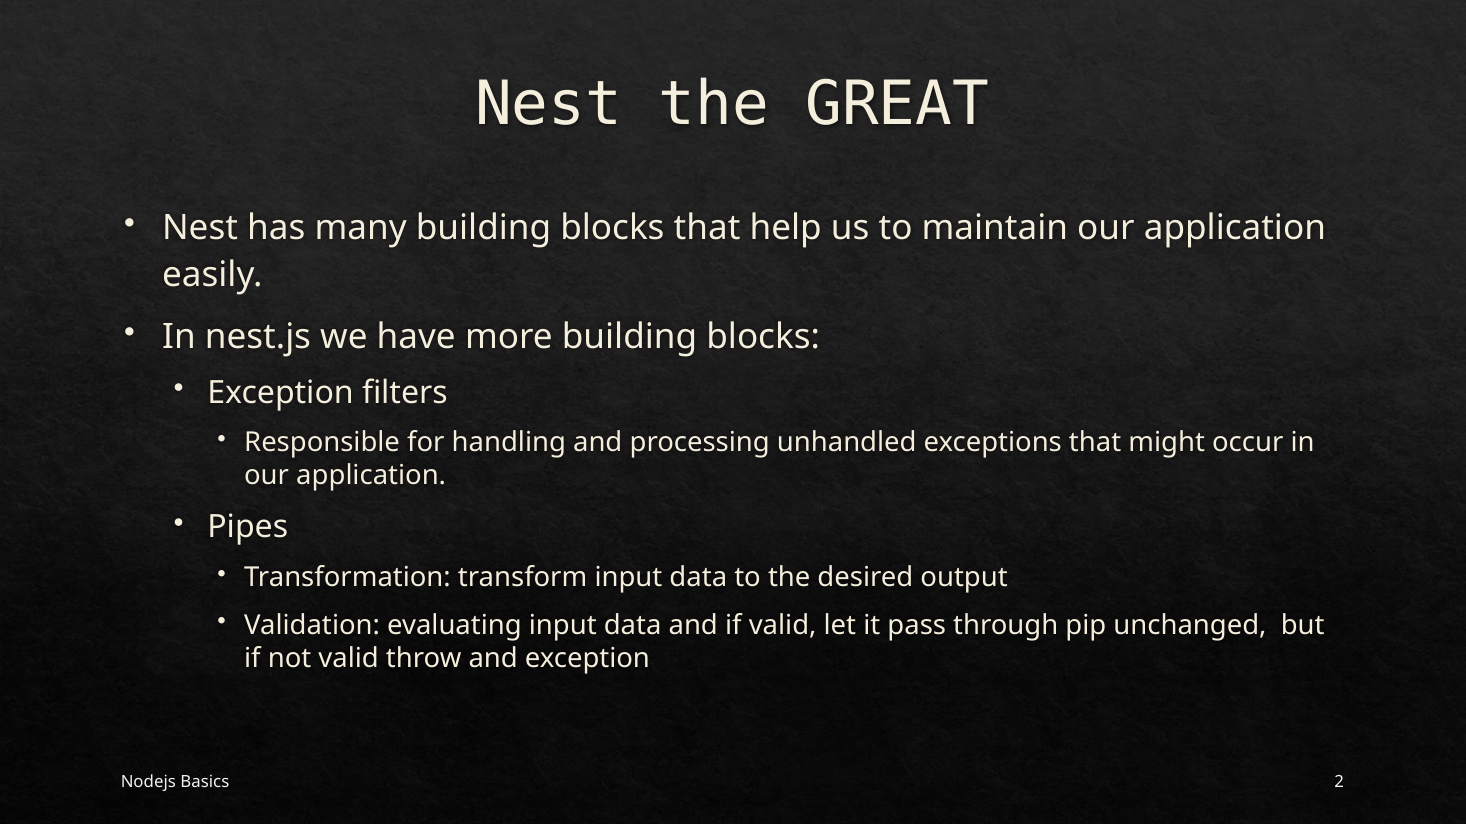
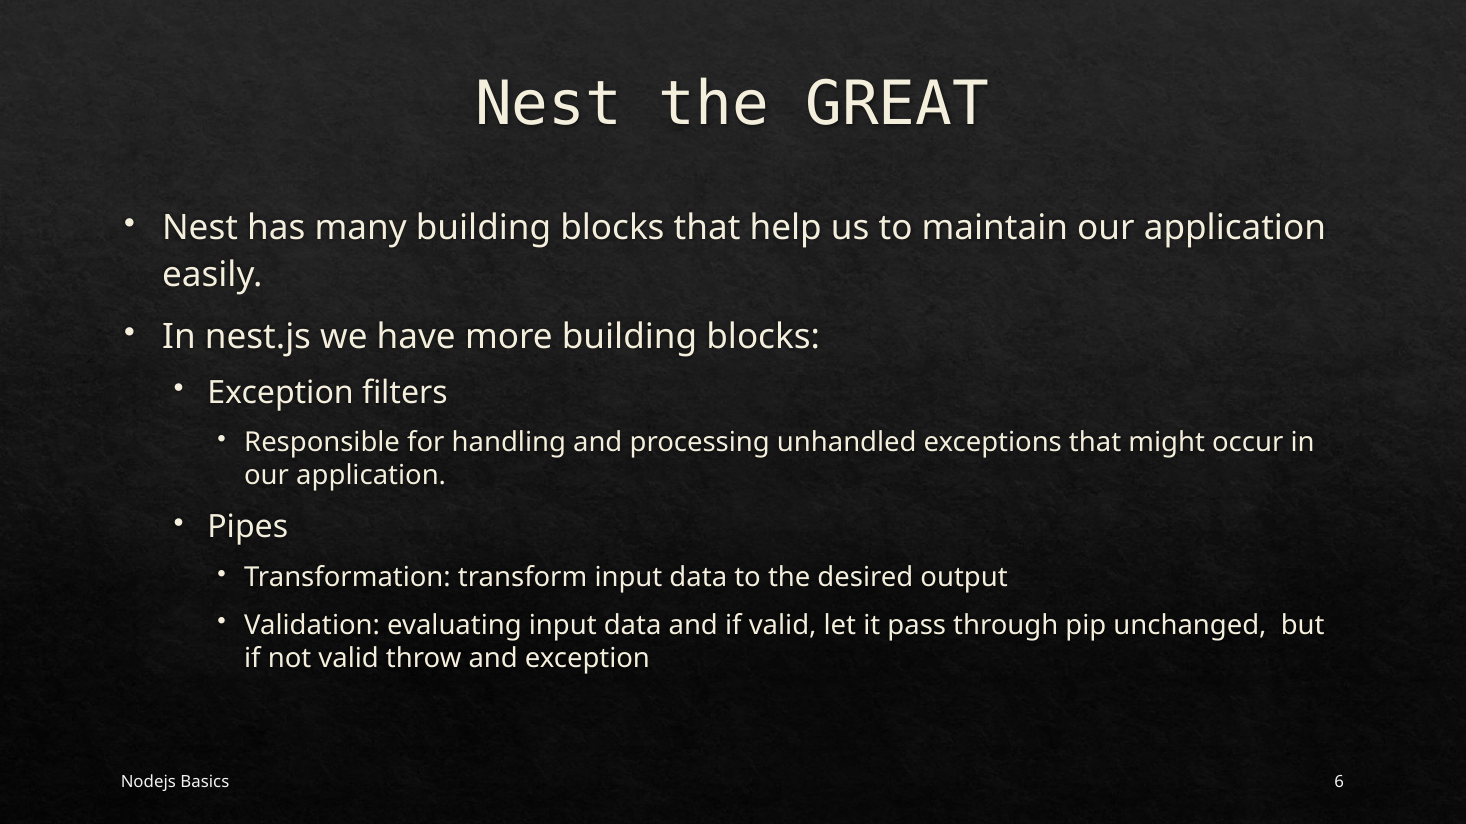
2: 2 -> 6 (1339, 782)
